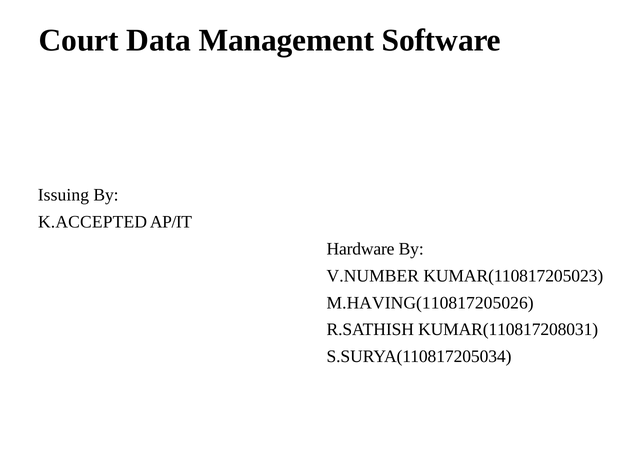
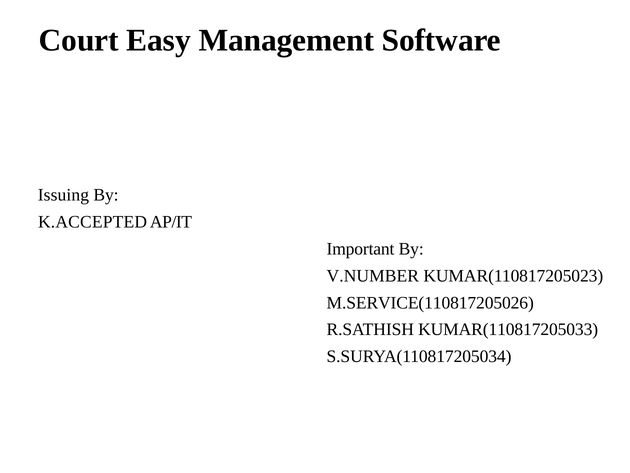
Data: Data -> Easy (159, 41)
Hardware: Hardware -> Important (361, 249)
M.HAVING(110817205026: M.HAVING(110817205026 -> M.SERVICE(110817205026 (430, 302)
KUMAR(110817208031: KUMAR(110817208031 -> KUMAR(110817205033 (508, 329)
